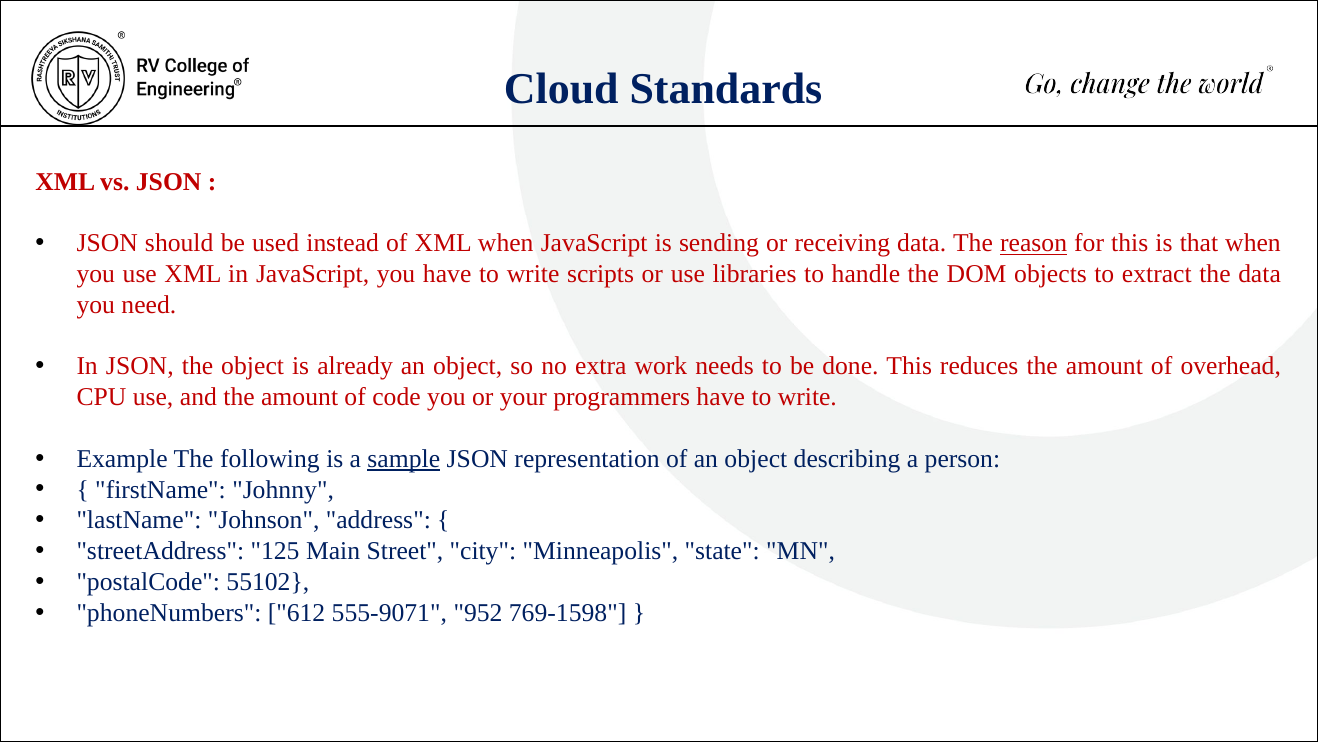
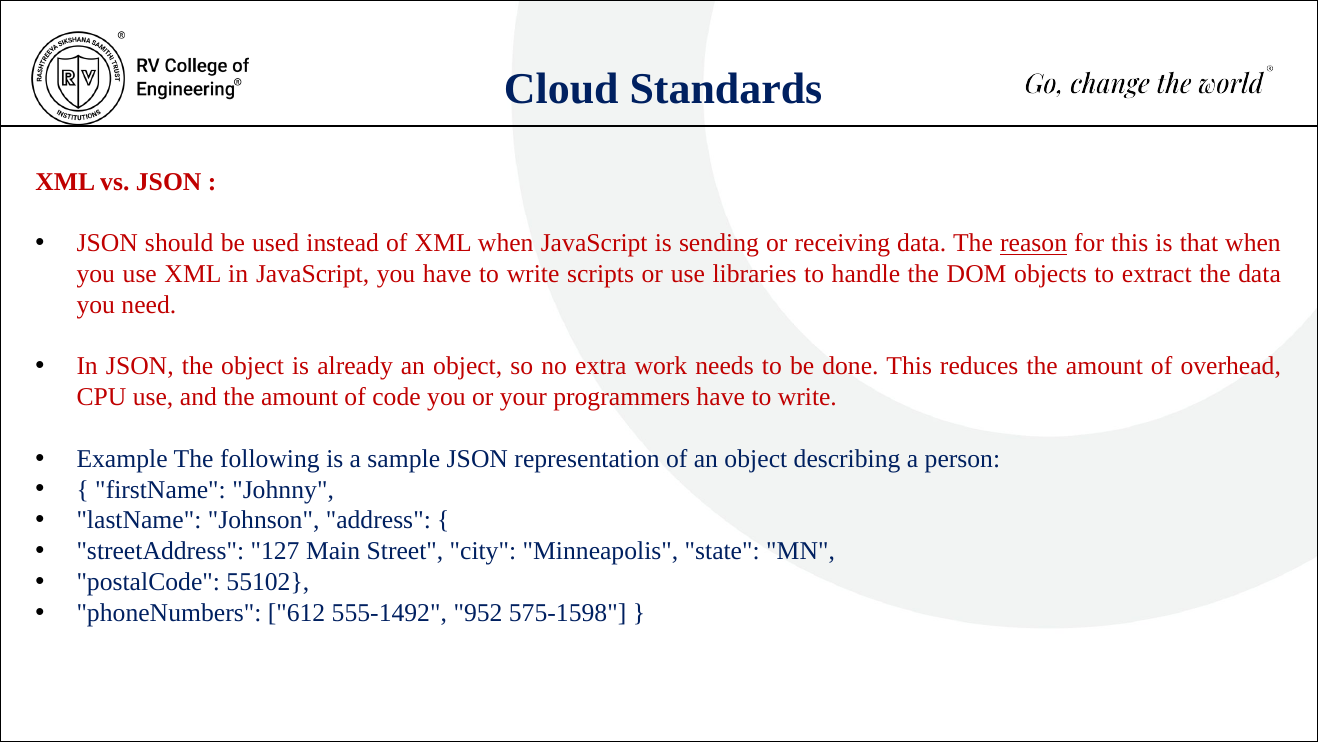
sample underline: present -> none (404, 459)
125: 125 -> 127 (275, 551)
555-9071: 555-9071 -> 555-1492 (389, 612)
769-1598: 769-1598 -> 575-1598 (568, 612)
